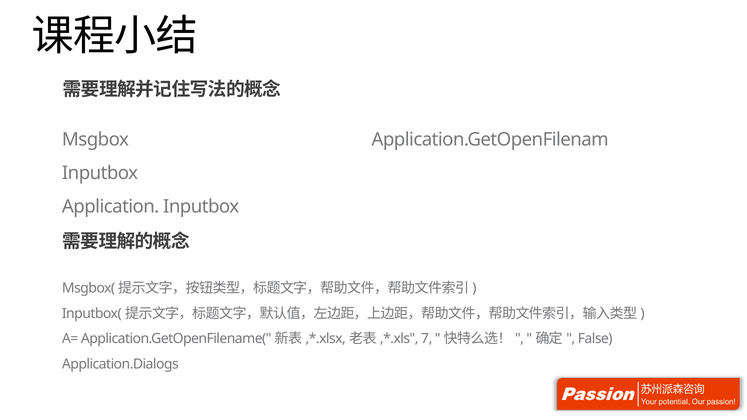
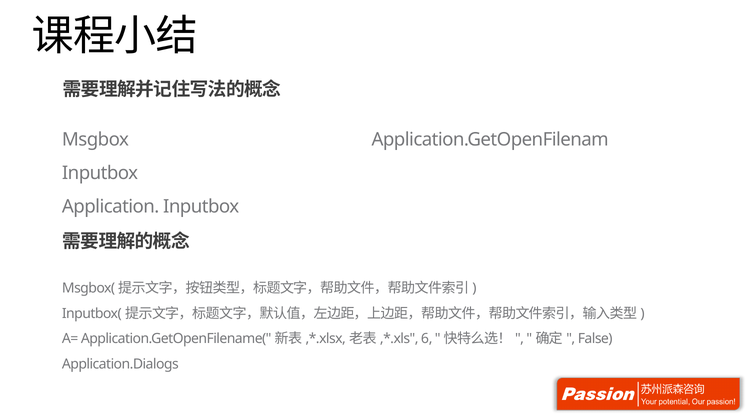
7: 7 -> 6 (427, 339)
